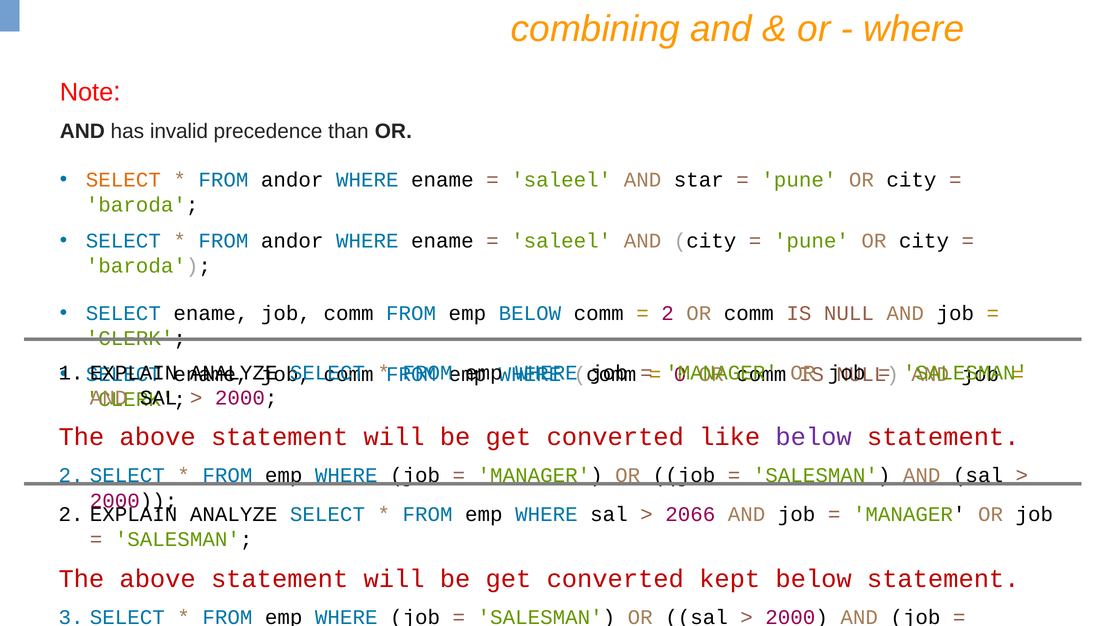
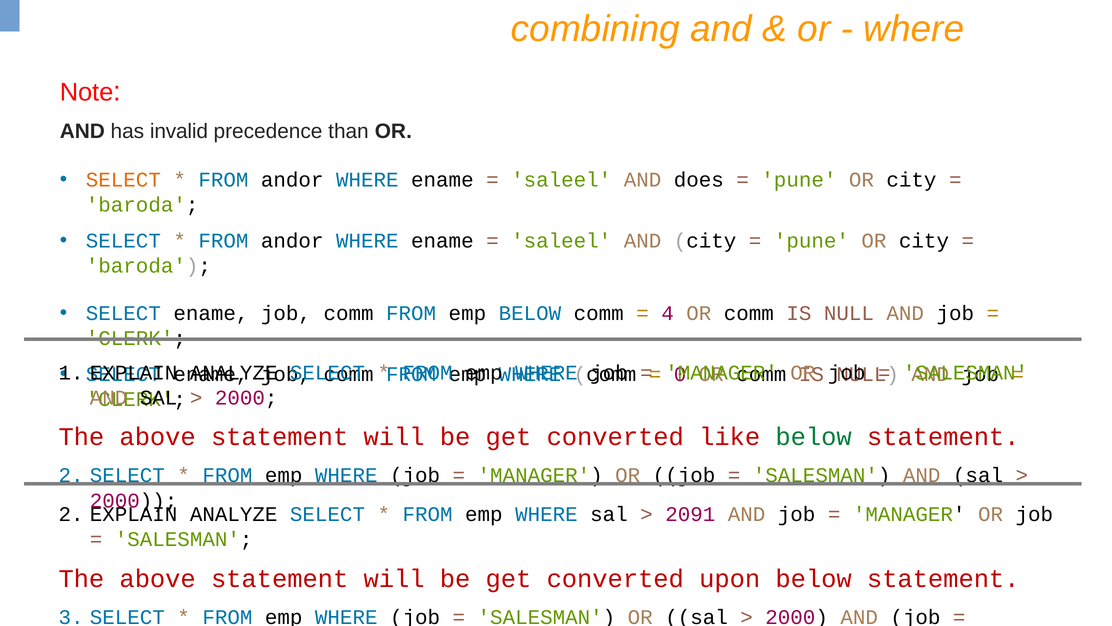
star: star -> does (699, 180)
2: 2 -> 4 (668, 313)
below colour: purple -> green (814, 437)
2066: 2066 -> 2091 (690, 514)
kept: kept -> upon (730, 578)
